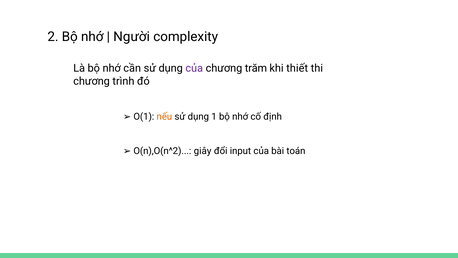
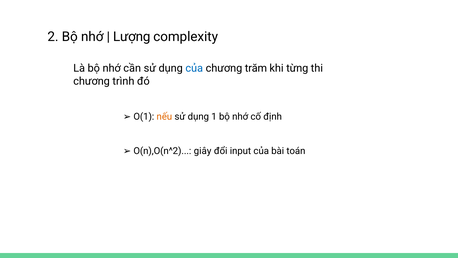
Người: Người -> Lượng (132, 37)
của colour: purple -> blue (194, 68)
thiết: thiết -> từng (297, 68)
